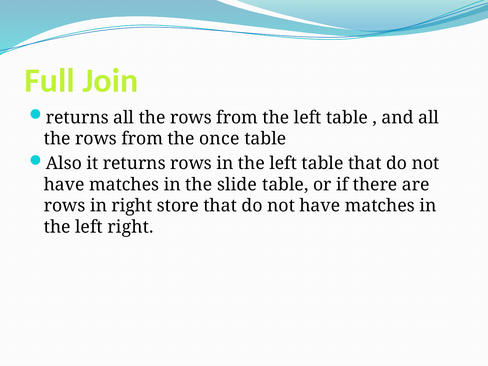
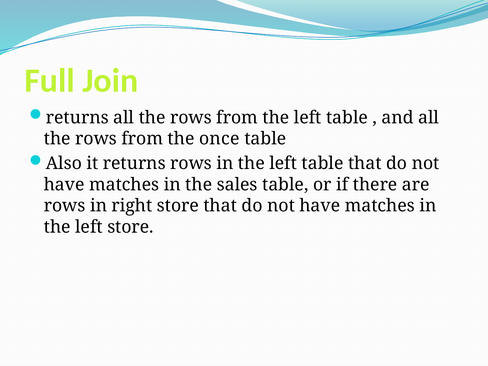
slide: slide -> sales (237, 185)
left right: right -> store (131, 227)
